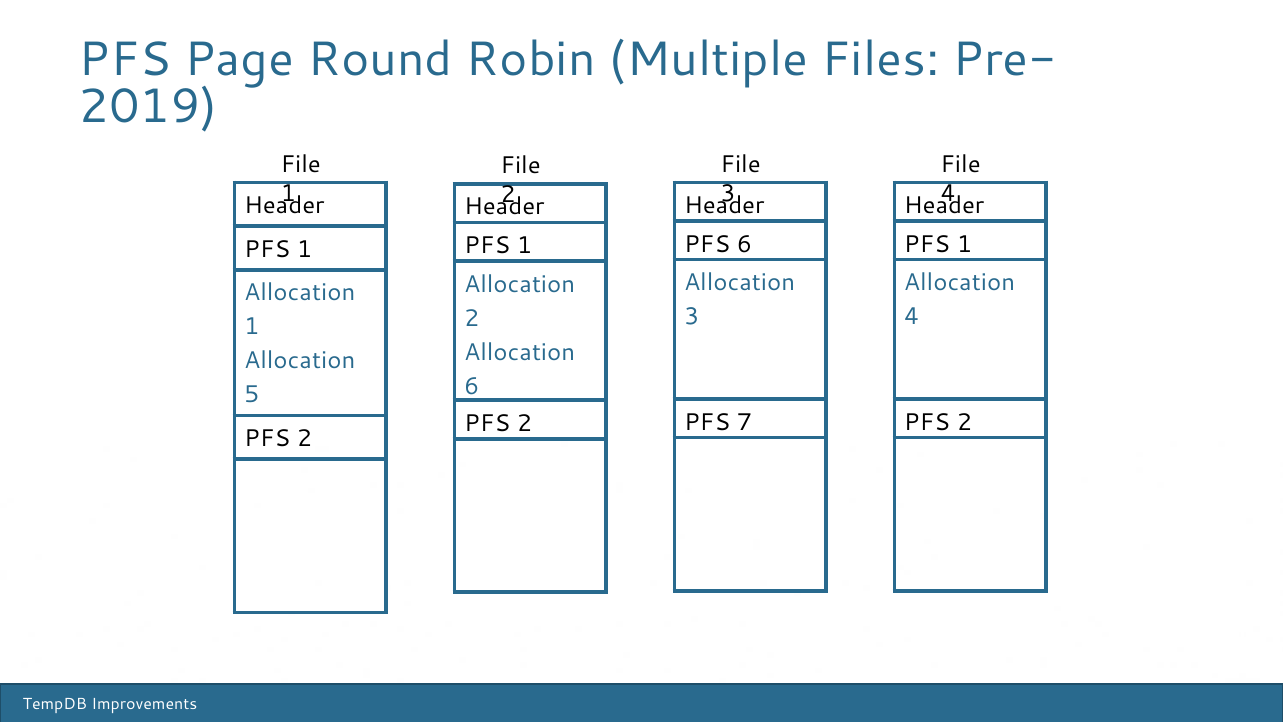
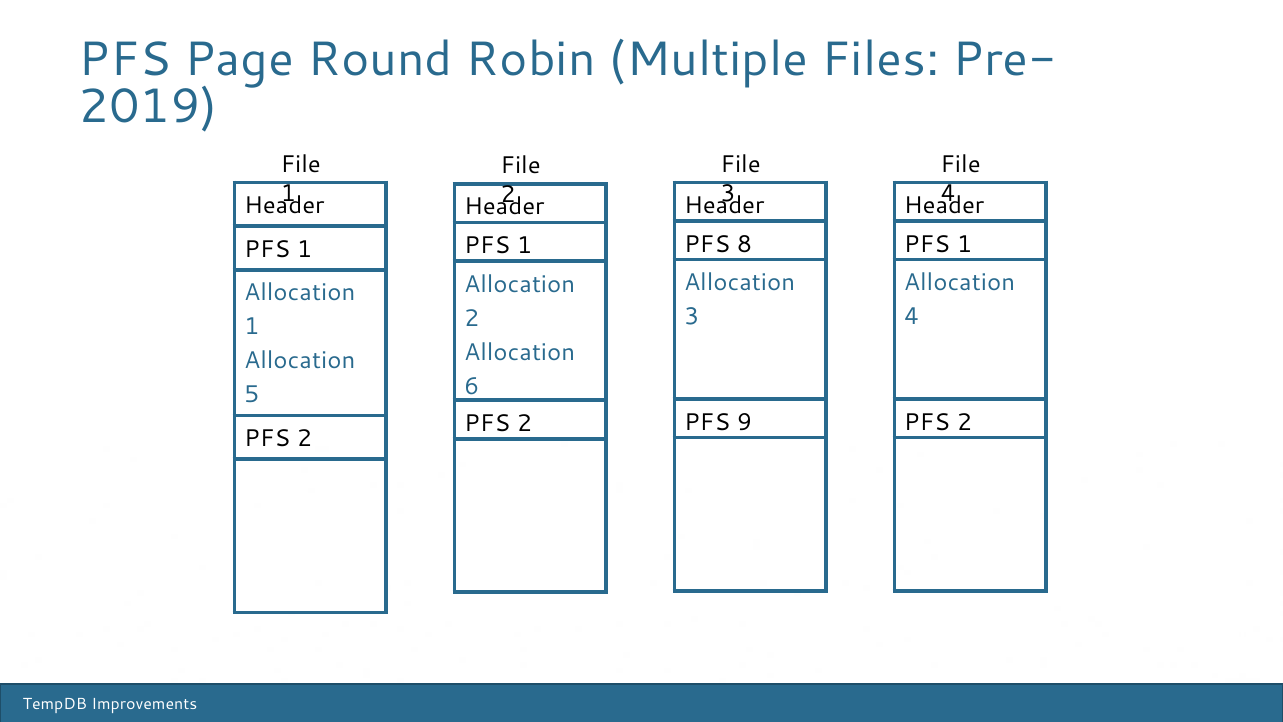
PFS 6: 6 -> 8 (745, 244)
7: 7 -> 9 (745, 422)
